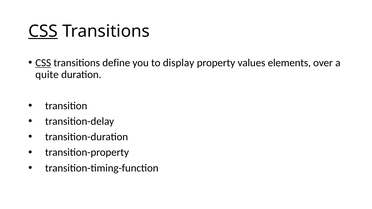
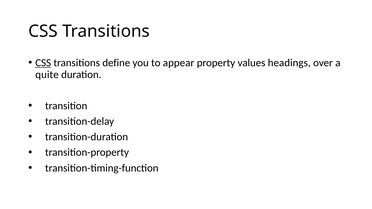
CSS underline: present -> none (43, 31)
display: display -> appear (179, 63)
elements: elements -> headings (289, 63)
